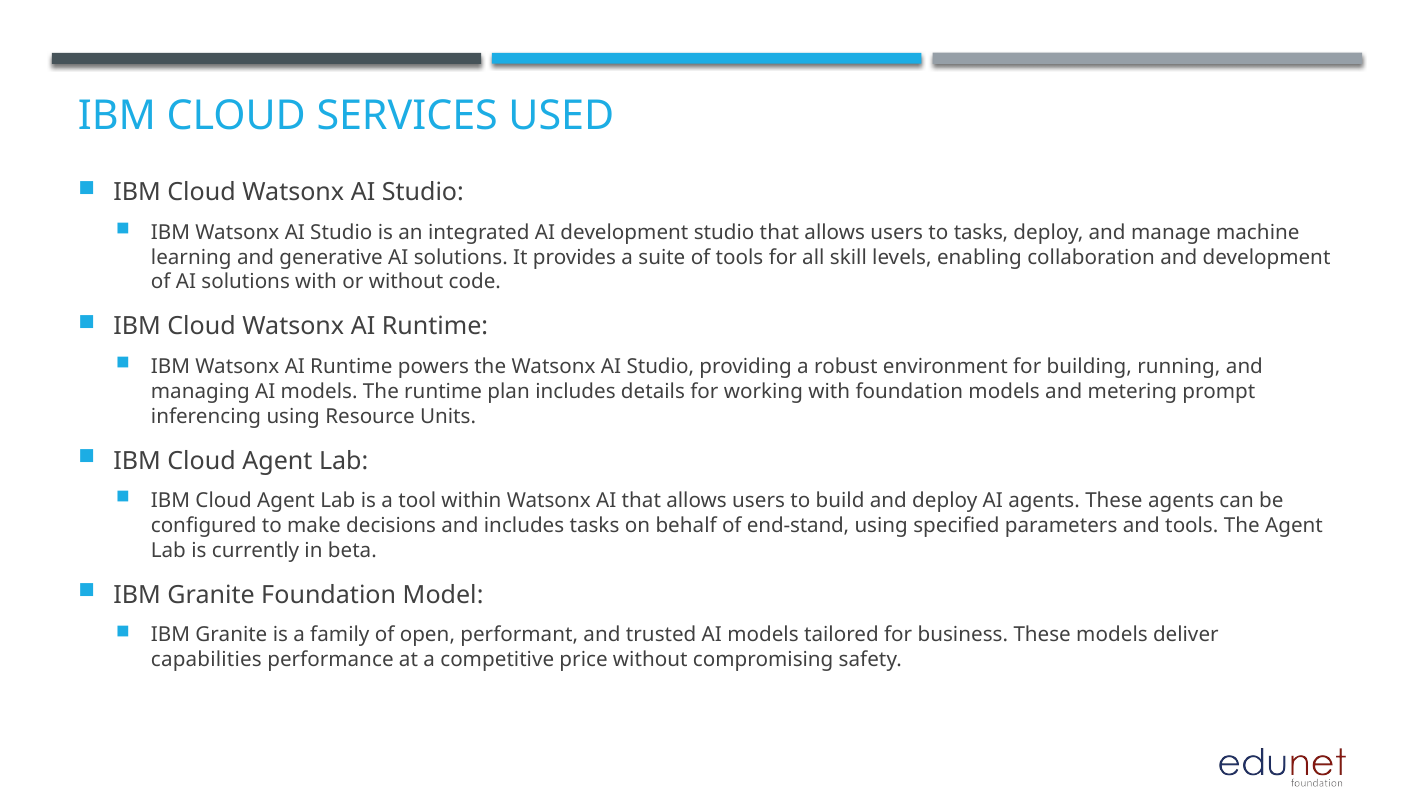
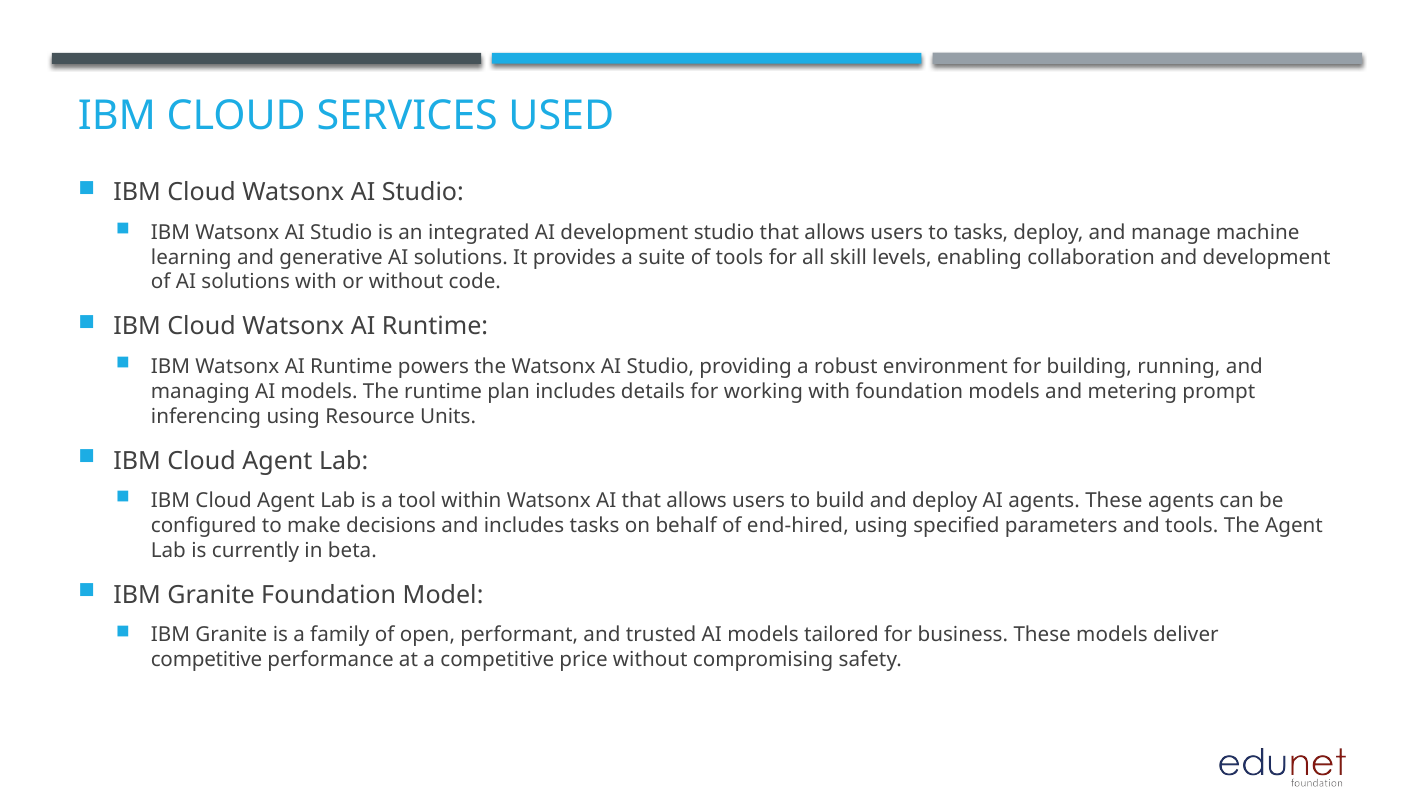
end-stand: end-stand -> end-hired (798, 526)
capabilities: capabilities -> competitive (207, 660)
